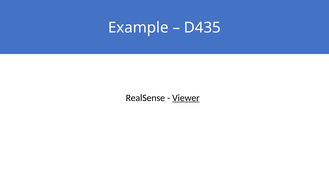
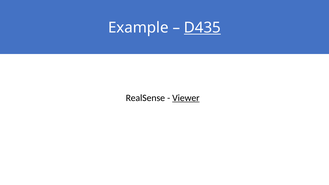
D435 underline: none -> present (202, 28)
